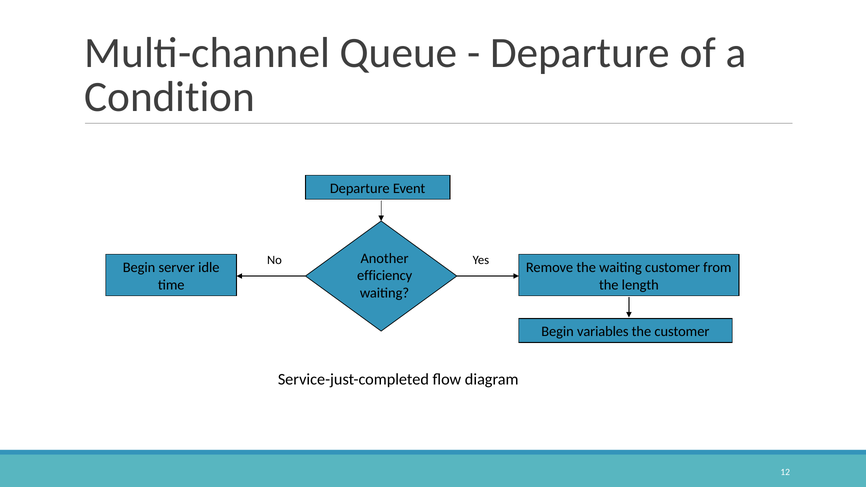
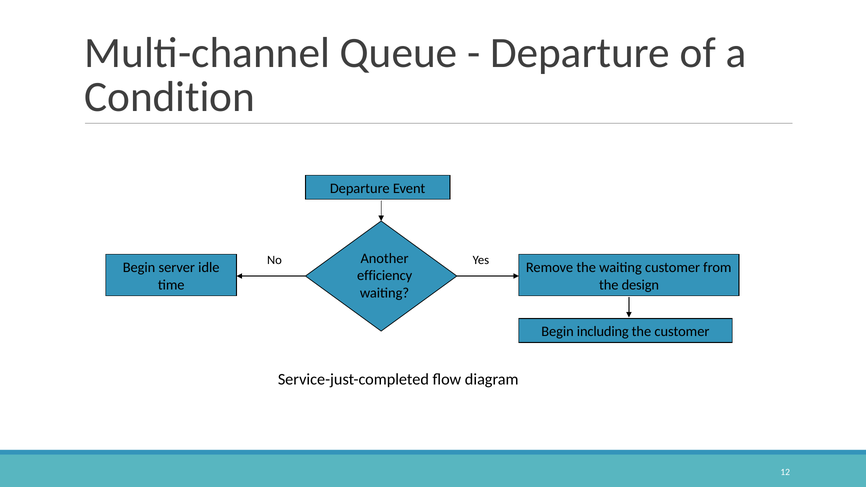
length: length -> design (640, 285)
variables: variables -> including (603, 332)
